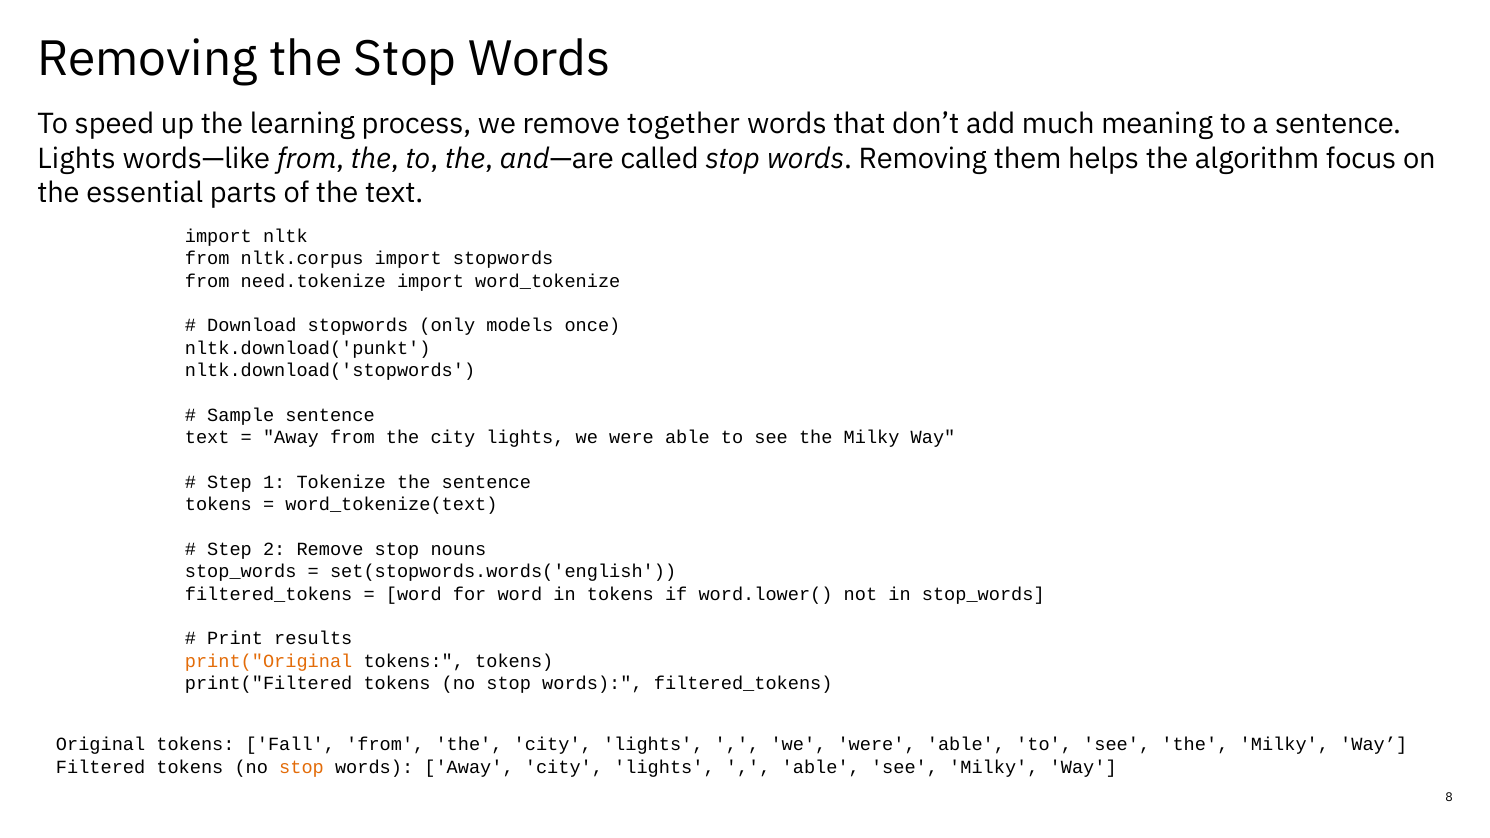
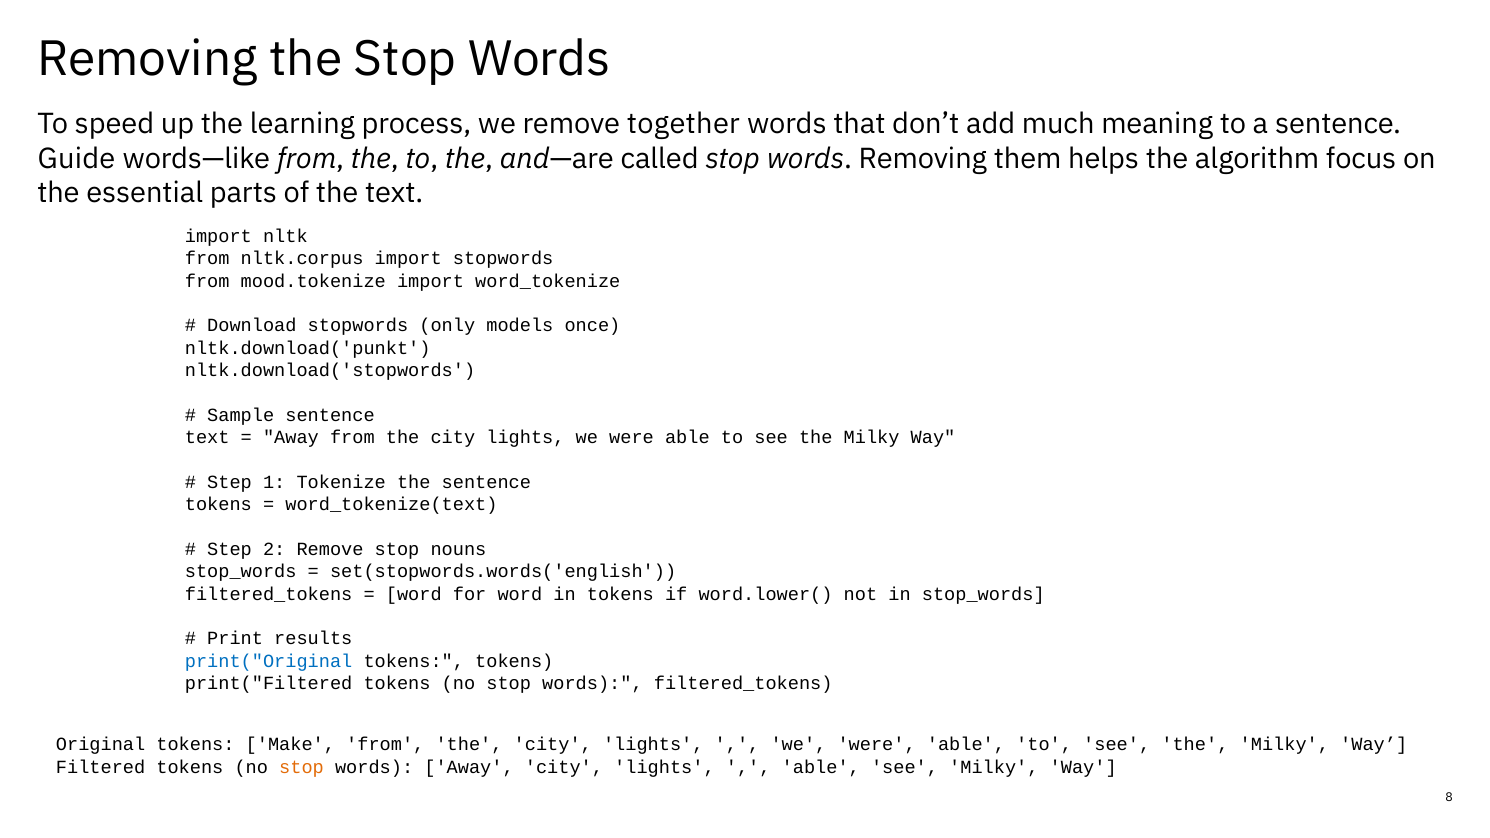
Lights: Lights -> Guide (76, 159)
need.tokenize: need.tokenize -> mood.tokenize (313, 281)
print("Original colour: orange -> blue (269, 661)
Fall: Fall -> Make (290, 745)
